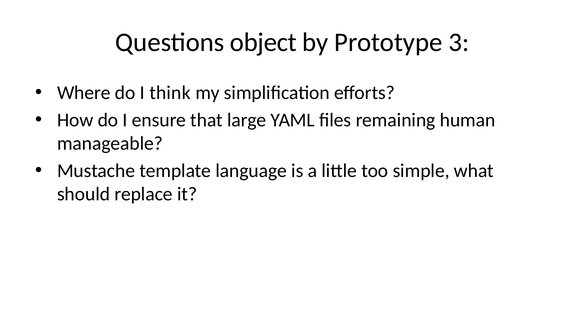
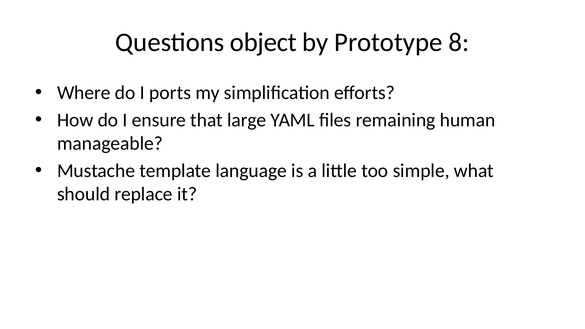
3: 3 -> 8 (459, 42)
think: think -> ports (170, 93)
